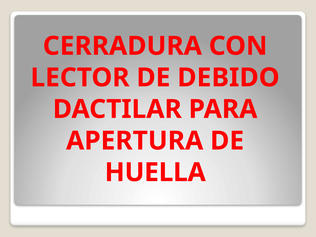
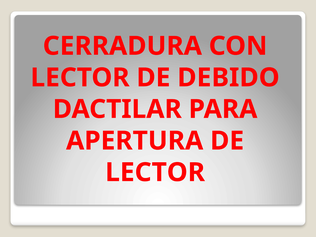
HUELLA: HUELLA -> LECTOR (155, 172)
